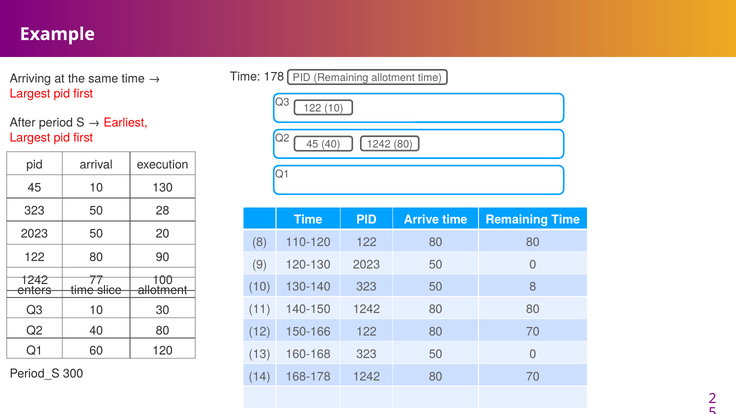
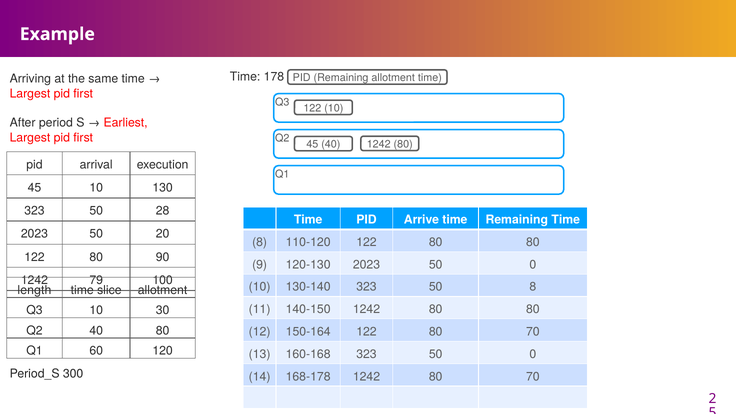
77: 77 -> 79 (96, 280)
enters: enters -> length (34, 290)
150-166: 150-166 -> 150-164 (308, 332)
